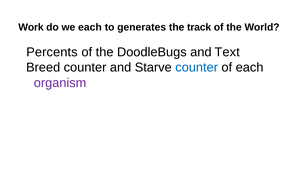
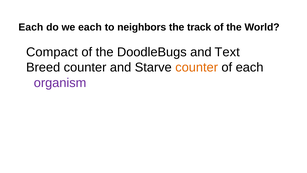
Work: Work -> Each (31, 27)
generates: generates -> neighbors (142, 27)
Percents: Percents -> Compact (52, 52)
counter colour: blue -> orange (197, 67)
